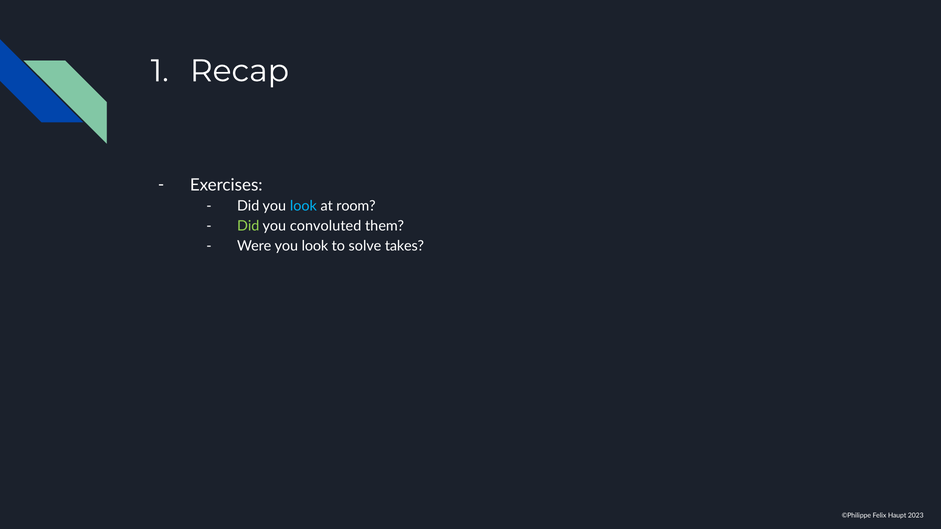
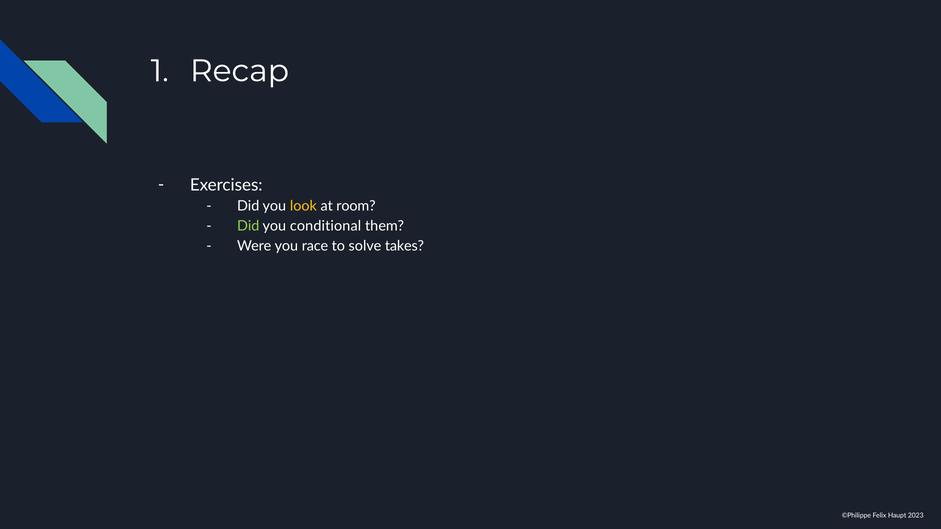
look colour: light blue -> yellow (303, 206)
convoluted: convoluted -> conditional (326, 226)
Were you look: look -> race (315, 246)
